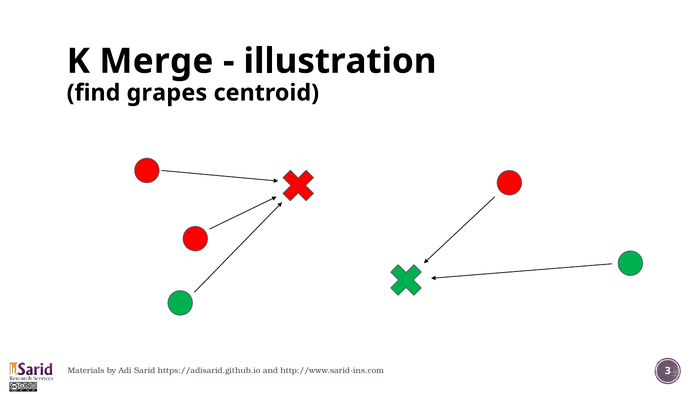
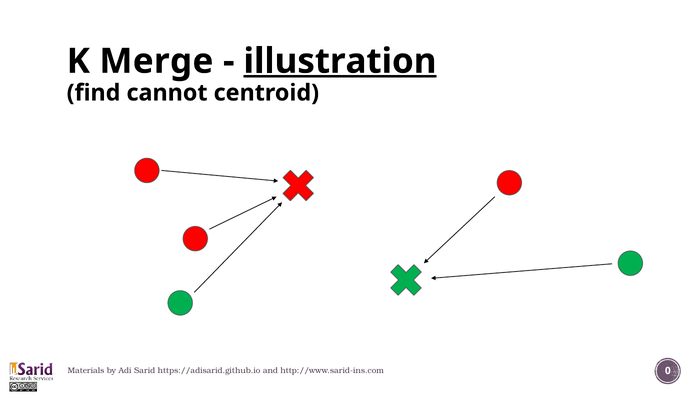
illustration underline: none -> present (340, 61)
grapes: grapes -> cannot (167, 93)
3: 3 -> 0 (668, 370)
